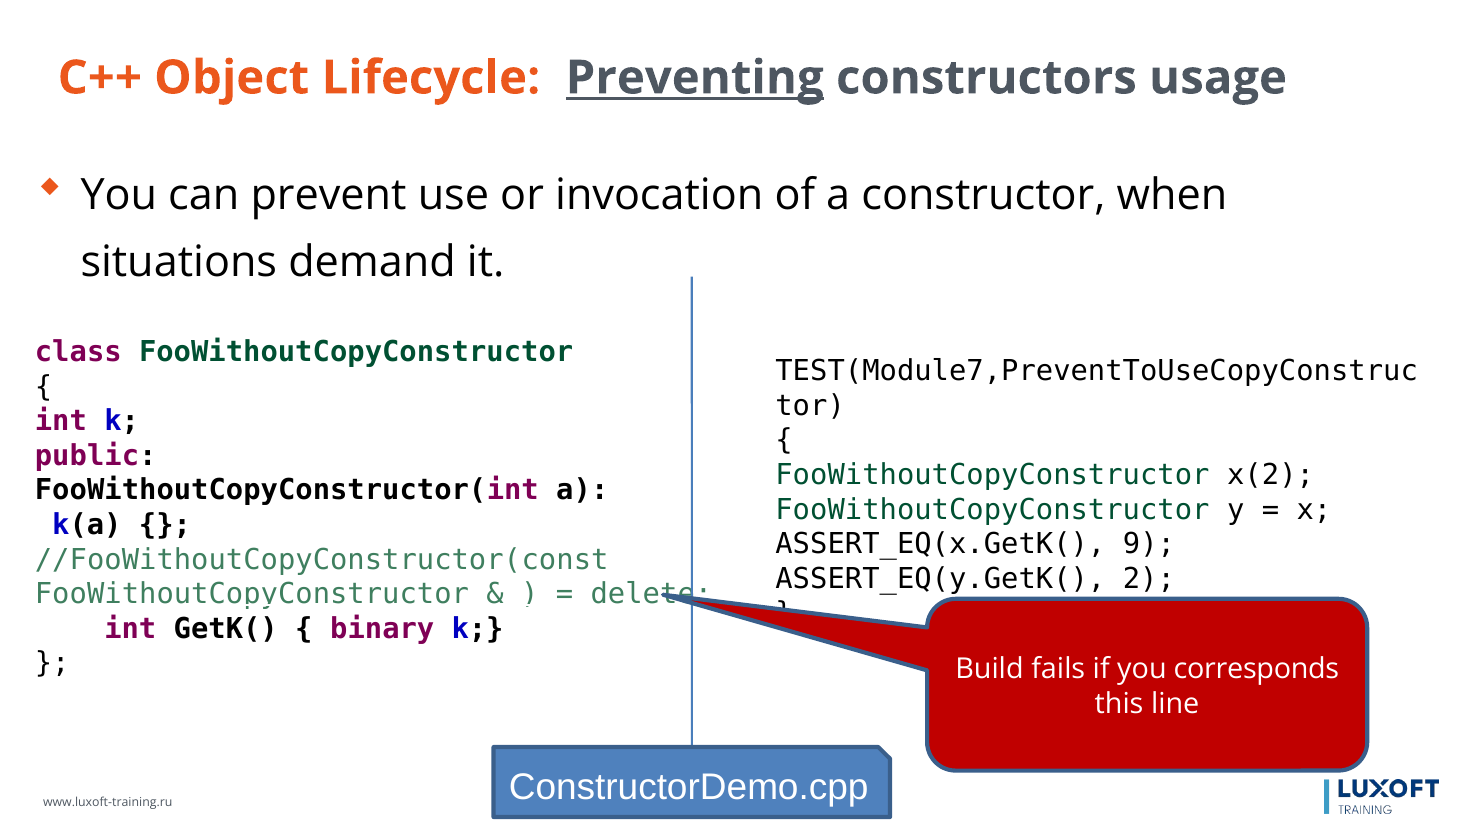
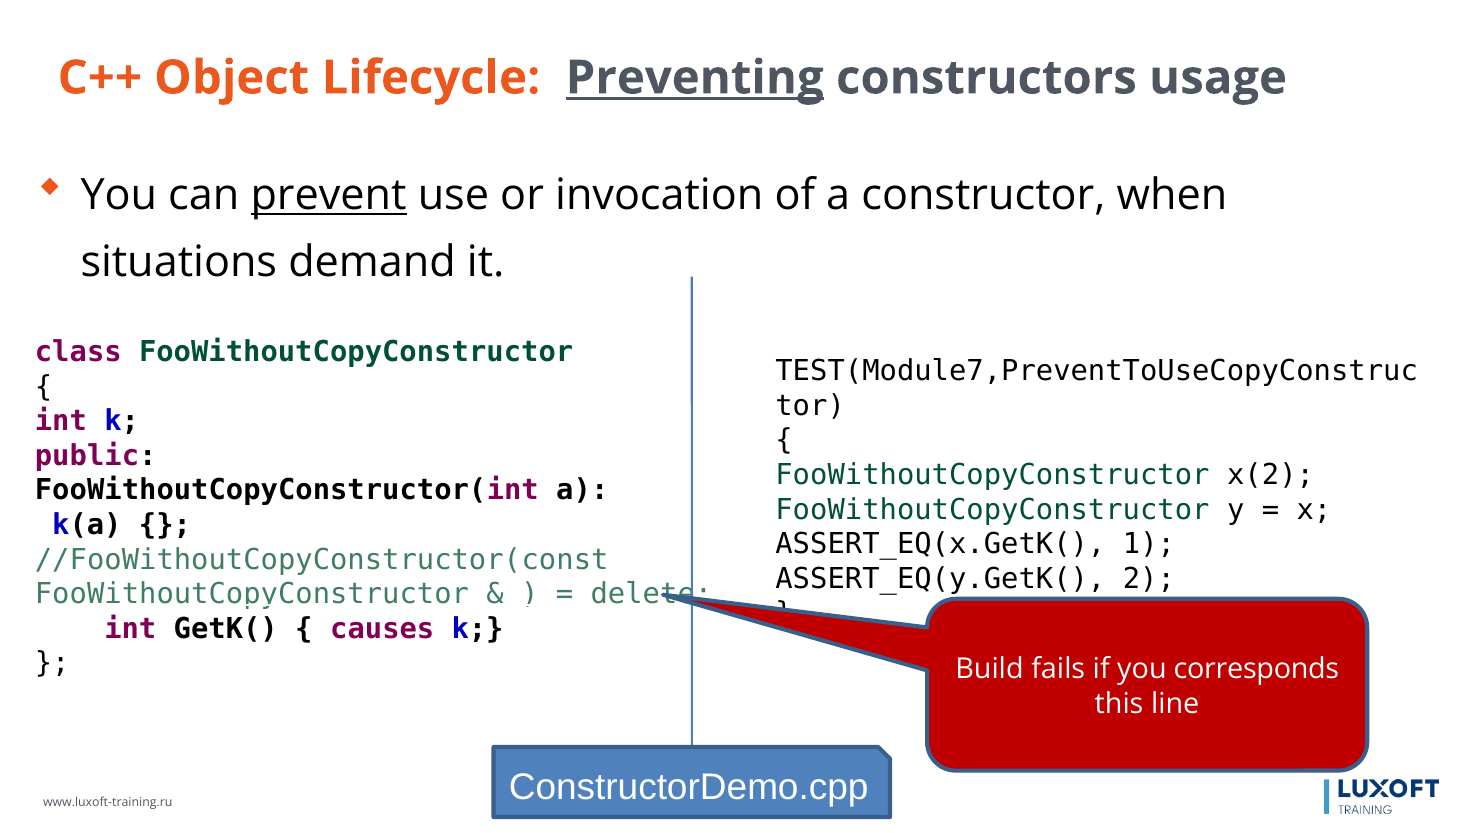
prevent underline: none -> present (329, 195)
9: 9 -> 1 (1149, 544)
binary: binary -> causes (382, 629)
